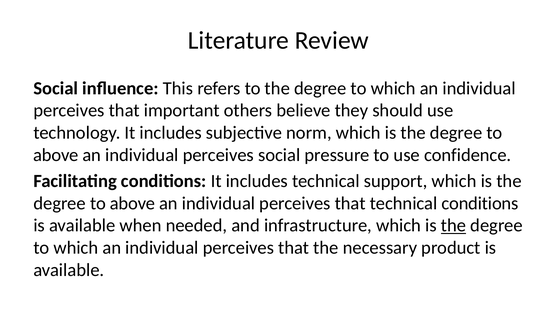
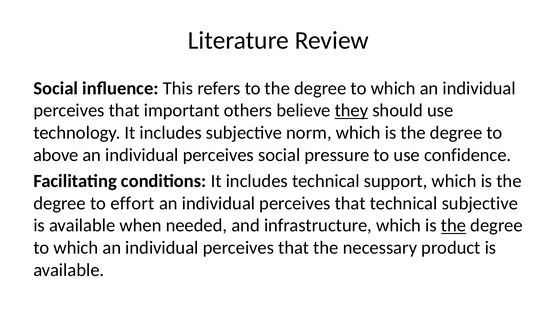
they underline: none -> present (351, 111)
above: above -> effort (132, 203)
technical conditions: conditions -> subjective (480, 203)
